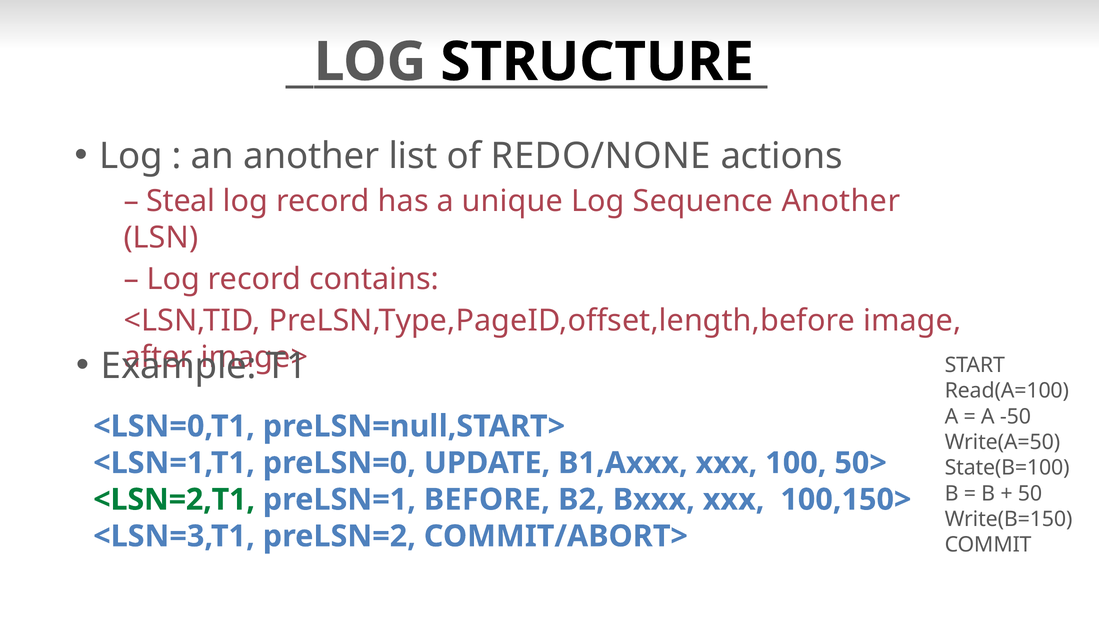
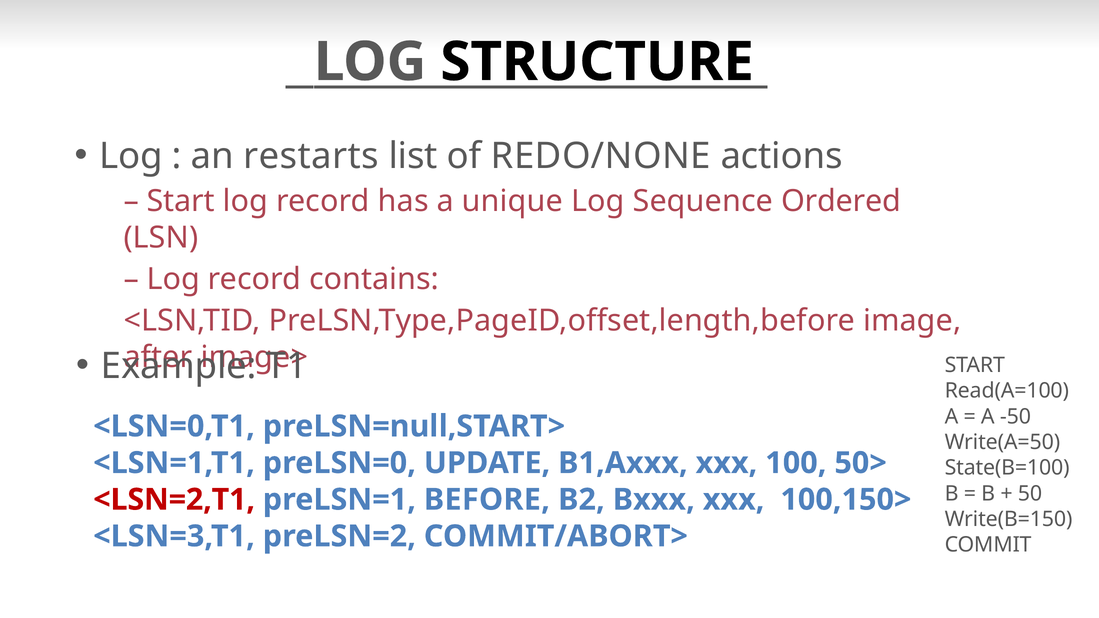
an another: another -> restarts (311, 156)
Steal: Steal -> Start (181, 201)
Sequence Another: Another -> Ordered (841, 201)
<LSN=2,T1 colour: green -> red (174, 500)
